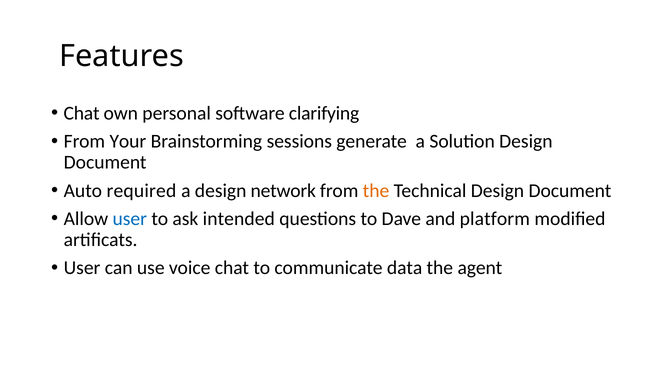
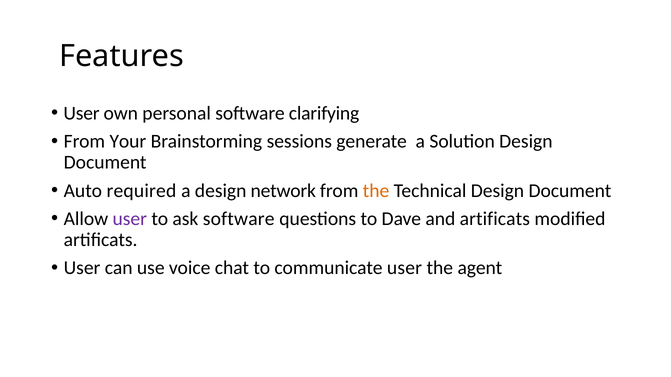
Chat: Chat -> User (82, 113)
user colour: blue -> purple (130, 219)
ask intended: intended -> software (239, 219)
and platform: platform -> artificats (495, 219)
communicate data: data -> user (404, 268)
